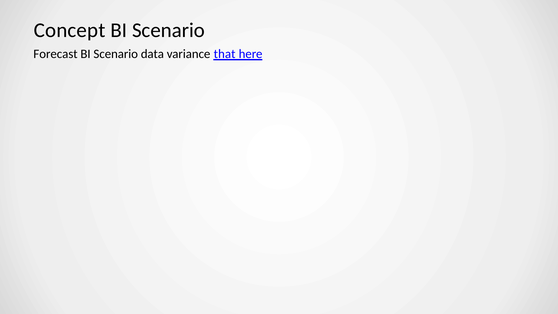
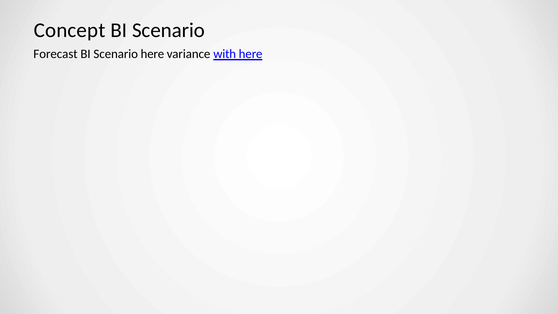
Scenario data: data -> here (152, 54)
that: that -> with (225, 54)
